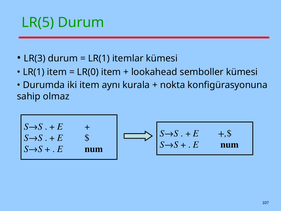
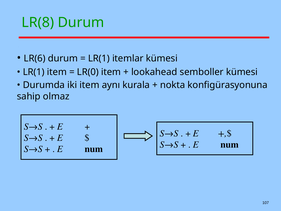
LR(5: LR(5 -> LR(8 (38, 23)
LR(3: LR(3 -> LR(6 (35, 58)
